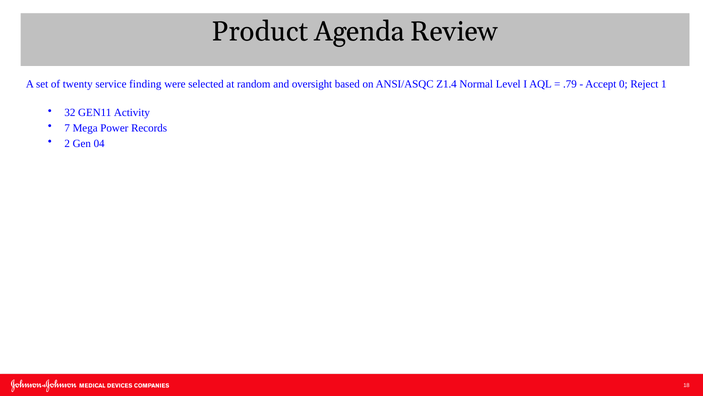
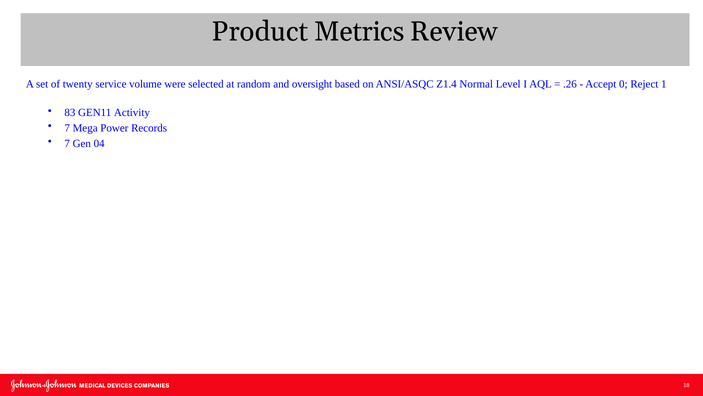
Agenda: Agenda -> Metrics (359, 32)
finding: finding -> volume (145, 84)
.79: .79 -> .26 (570, 84)
32: 32 -> 83 (70, 113)
2: 2 -> 7 (67, 143)
